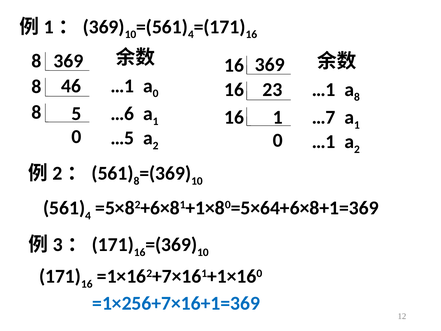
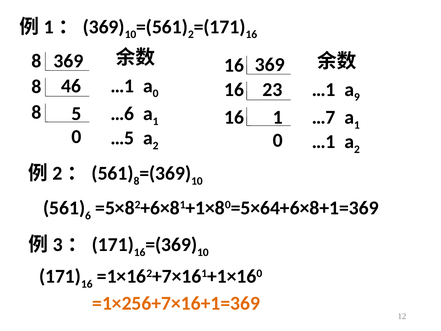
4: 4 -> 2 (191, 34)
8: 8 -> 9 (357, 97)
4: 4 -> 6 (88, 215)
=1×256+7×16+1=369 colour: blue -> orange (176, 303)
